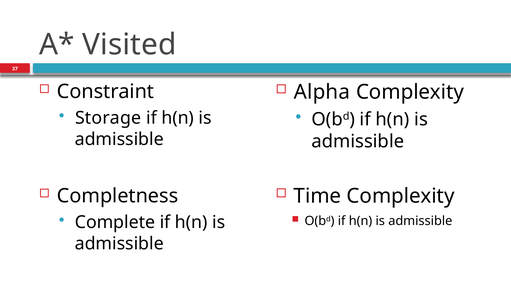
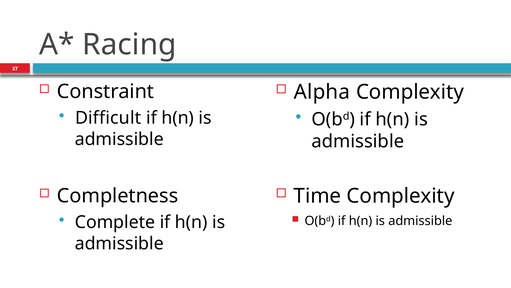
Visited: Visited -> Racing (129, 44)
Storage: Storage -> Difficult (108, 118)
